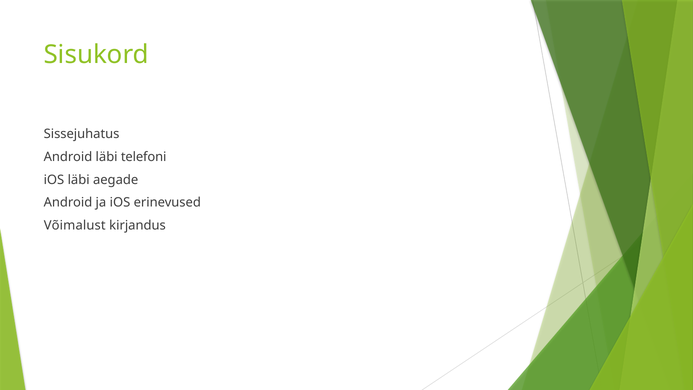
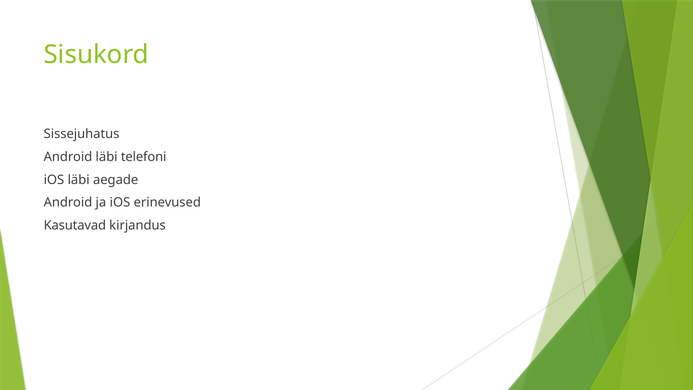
Võimalust: Võimalust -> Kasutavad (75, 225)
